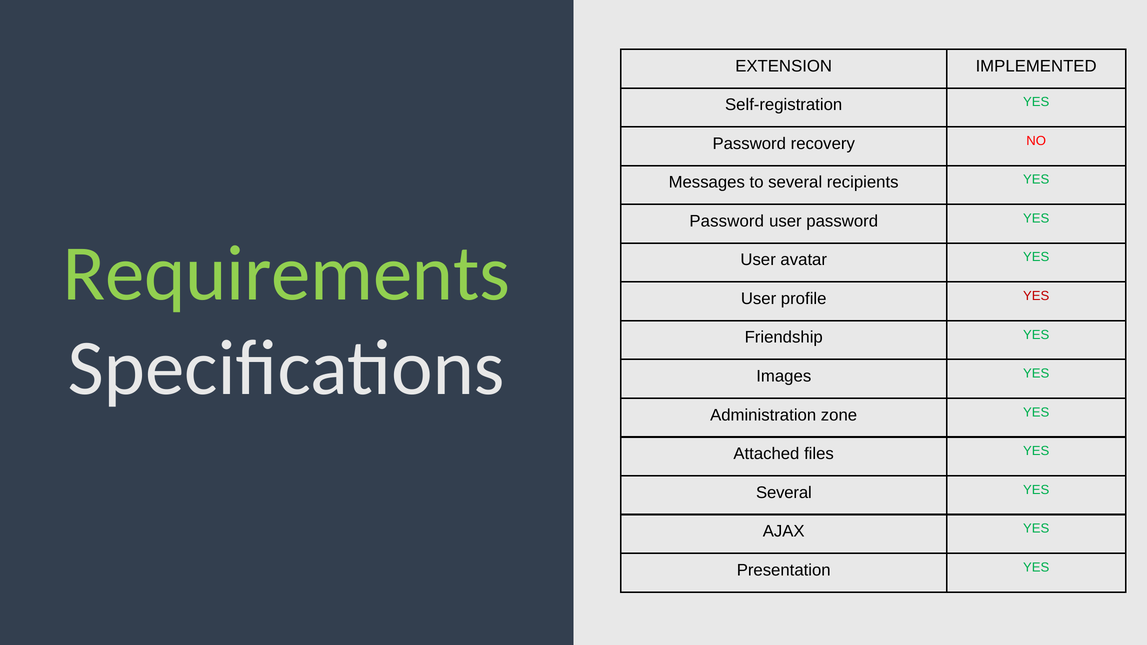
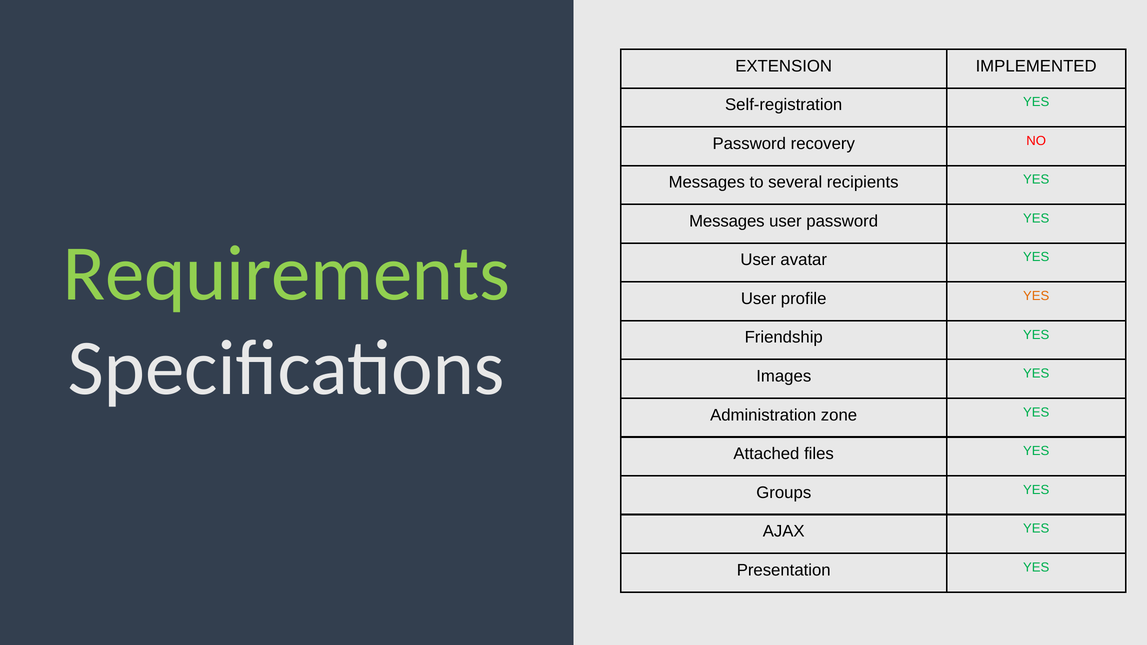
Password: Password -> Messages (727, 221)
YES colour: red -> orange (1036, 296)
Several: Several -> Groups (784, 493)
